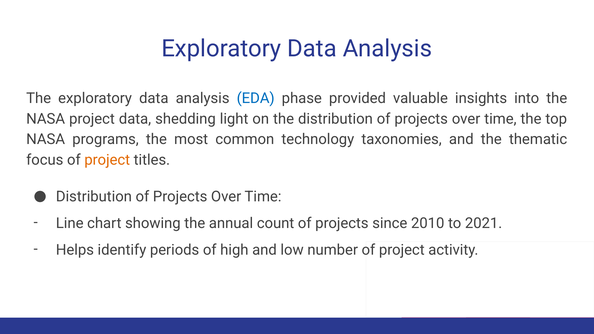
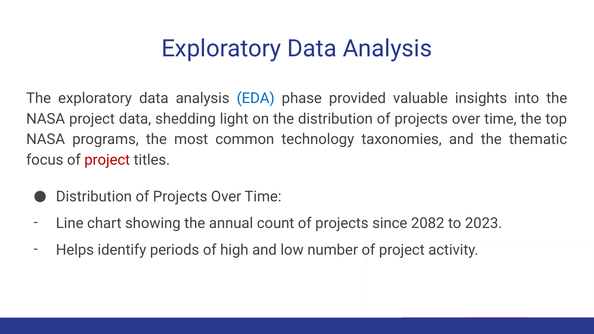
project colour: orange -> red (107, 160)
2010: 2010 -> 2082 (428, 223)
2021: 2021 -> 2023 (484, 223)
